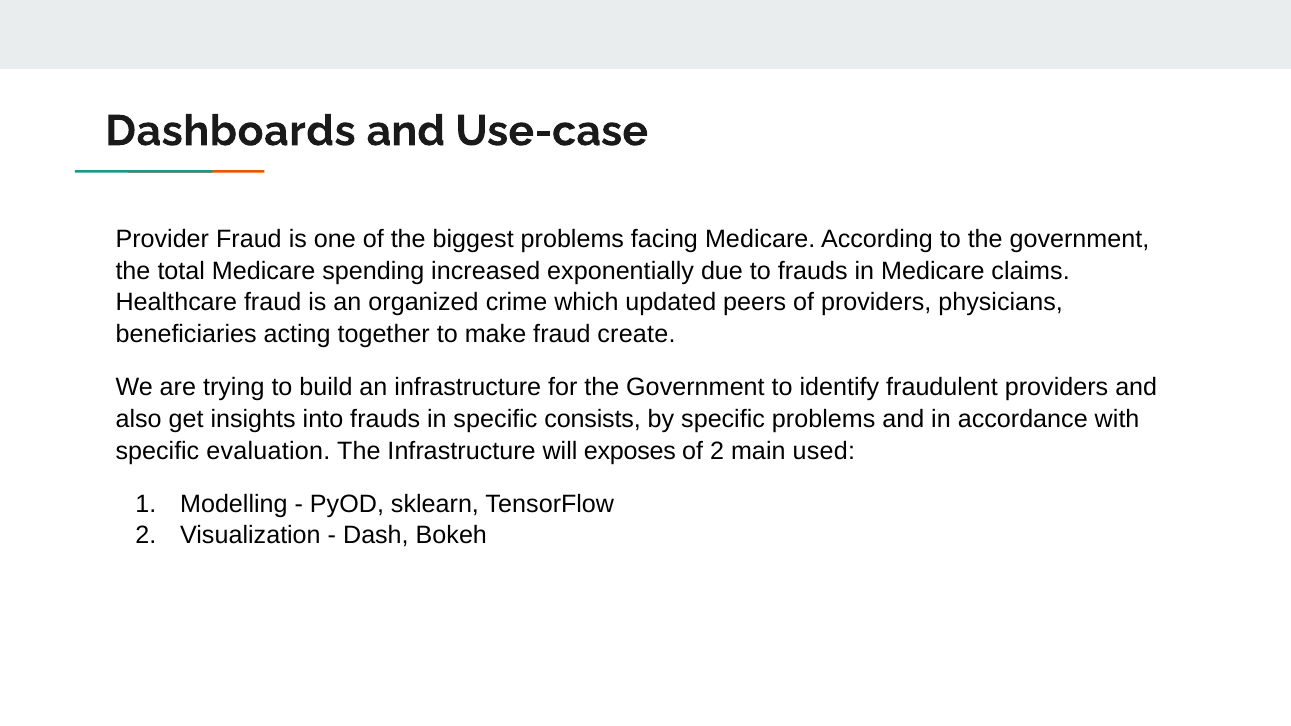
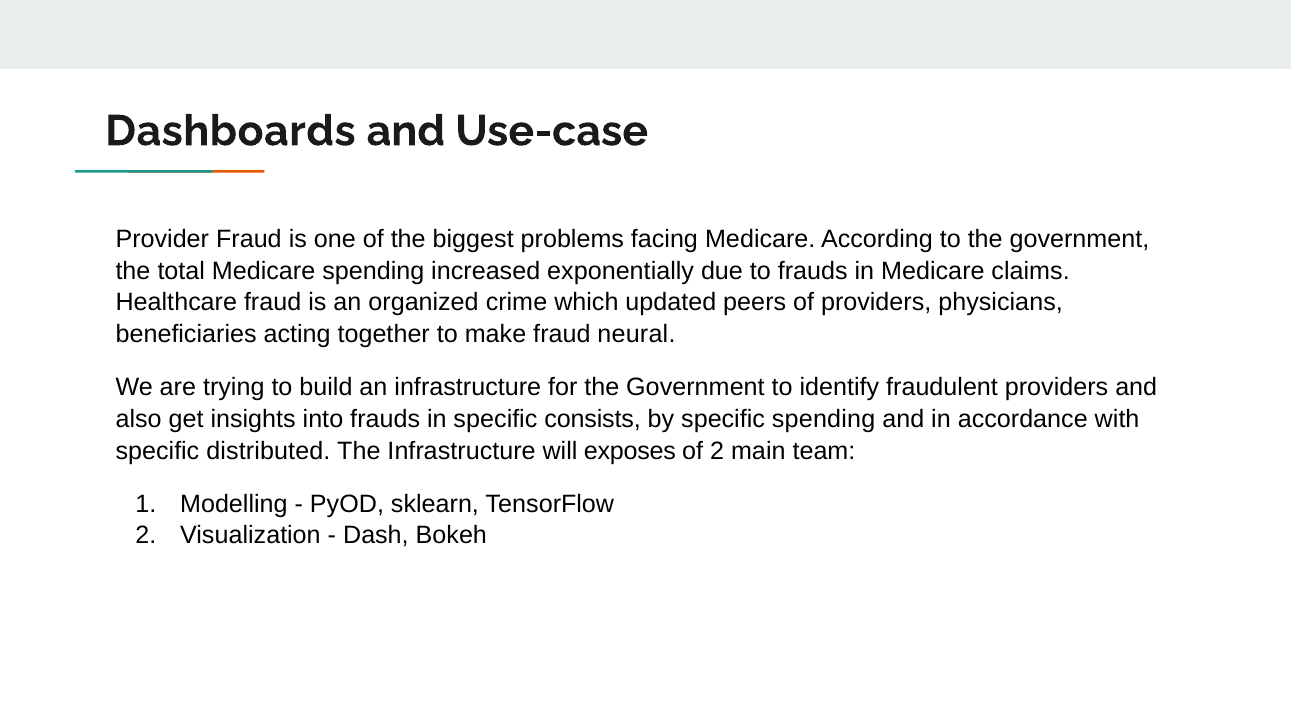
create: create -> neural (636, 334)
specific problems: problems -> spending (824, 419)
evaluation: evaluation -> distributed (268, 451)
used: used -> team (824, 451)
